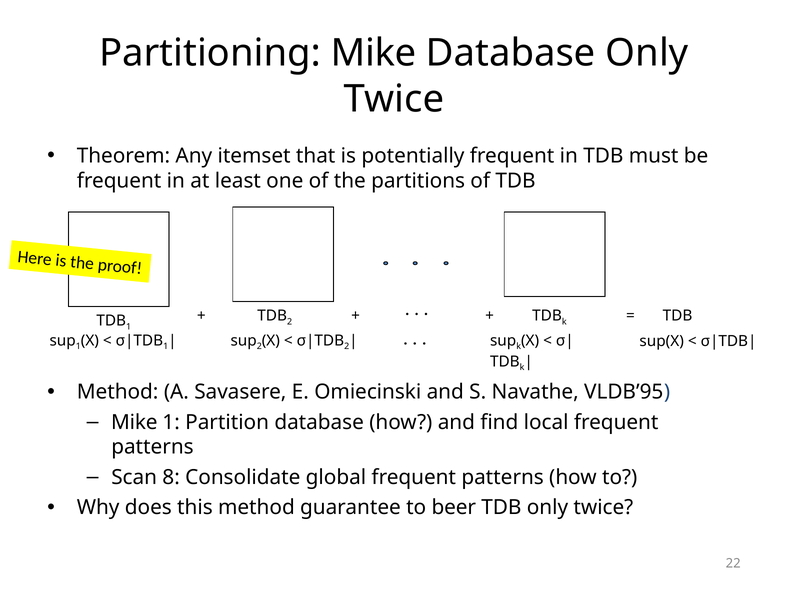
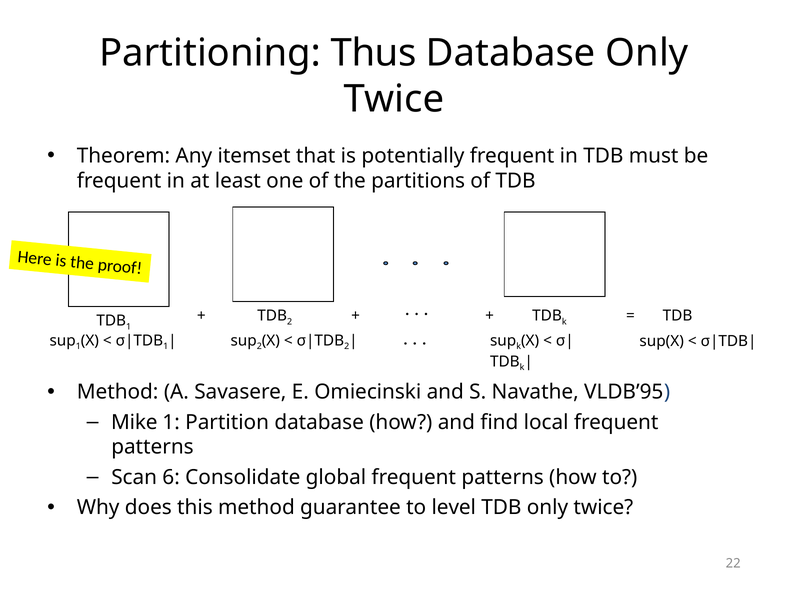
Partitioning Mike: Mike -> Thus (374, 53)
8: 8 -> 6 (171, 477)
beer: beer -> level (454, 508)
